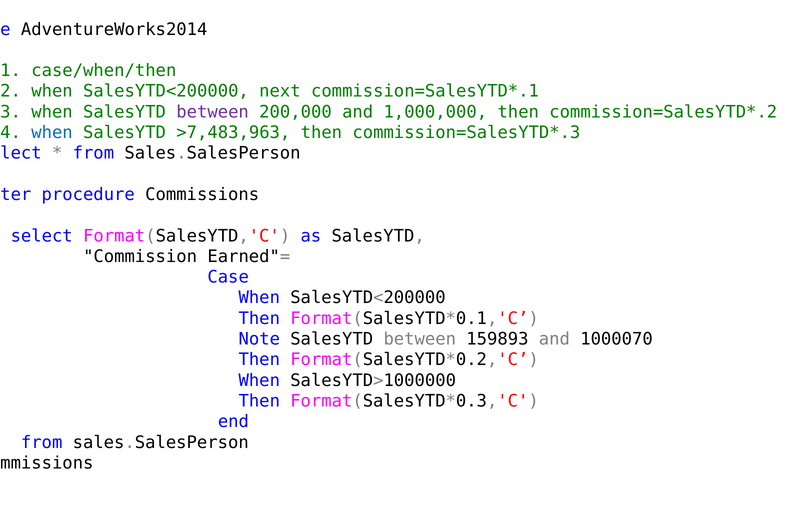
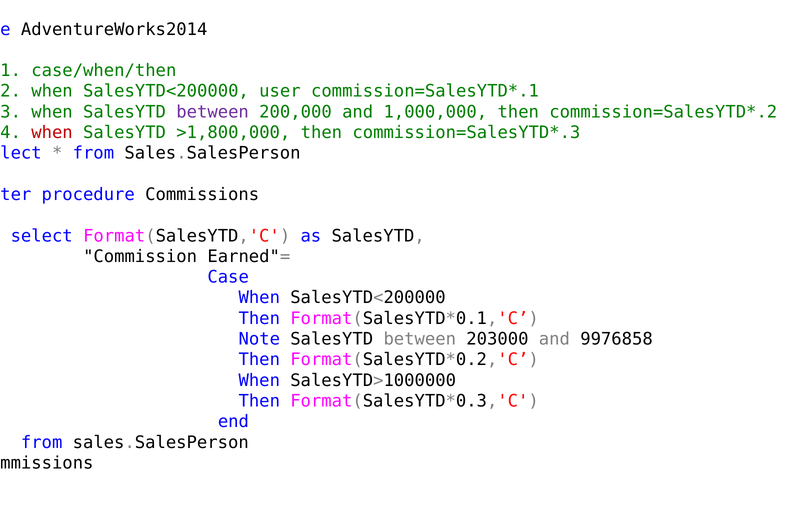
next: next -> user (280, 91)
when colour: blue -> red (52, 133)
>7,483,963: >7,483,963 -> >1,800,000 (233, 133)
159893: 159893 -> 203000 (497, 339)
1000070: 1000070 -> 9976858 (617, 339)
